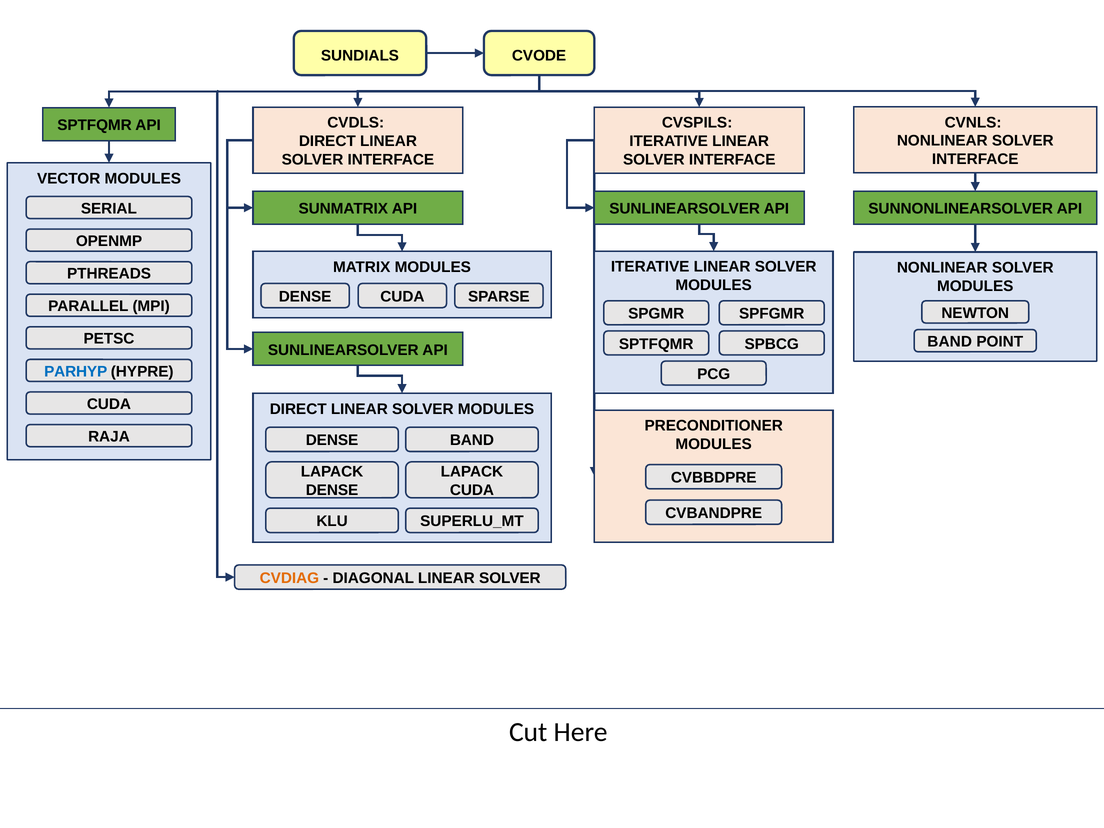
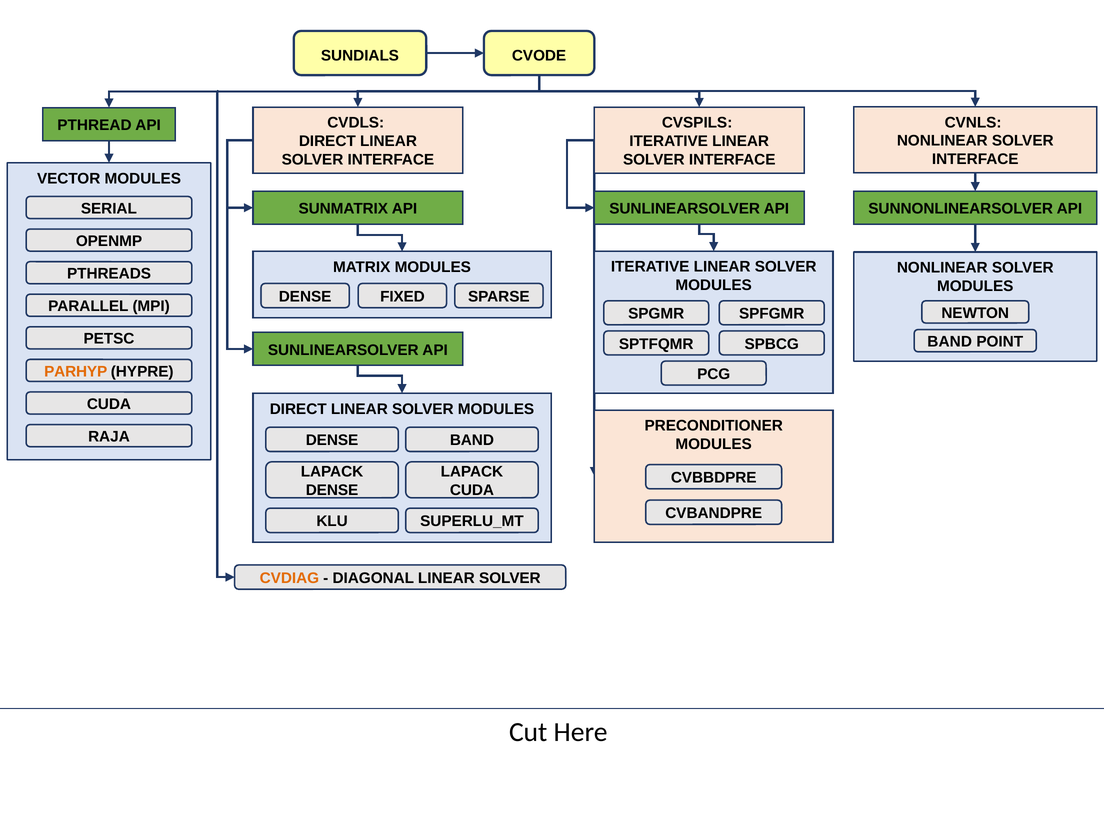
SPTFQMR: SPTFQMR -> PTHREAD (94, 125)
DENSE CUDA: CUDA -> FIXED (402, 297)
PARHYP colour: blue -> orange (76, 371)
